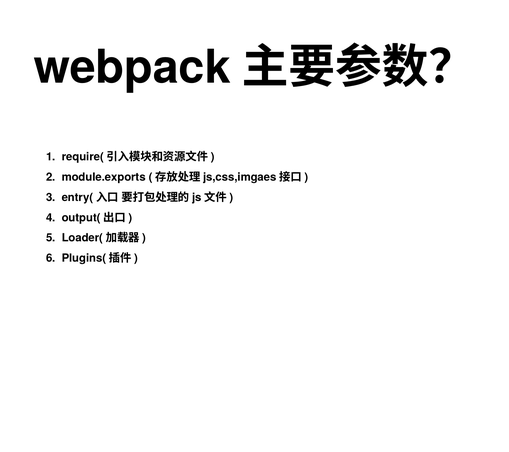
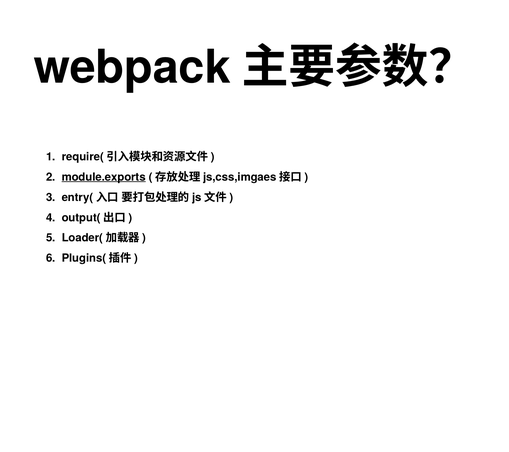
module.exports underline: none -> present (104, 177)
